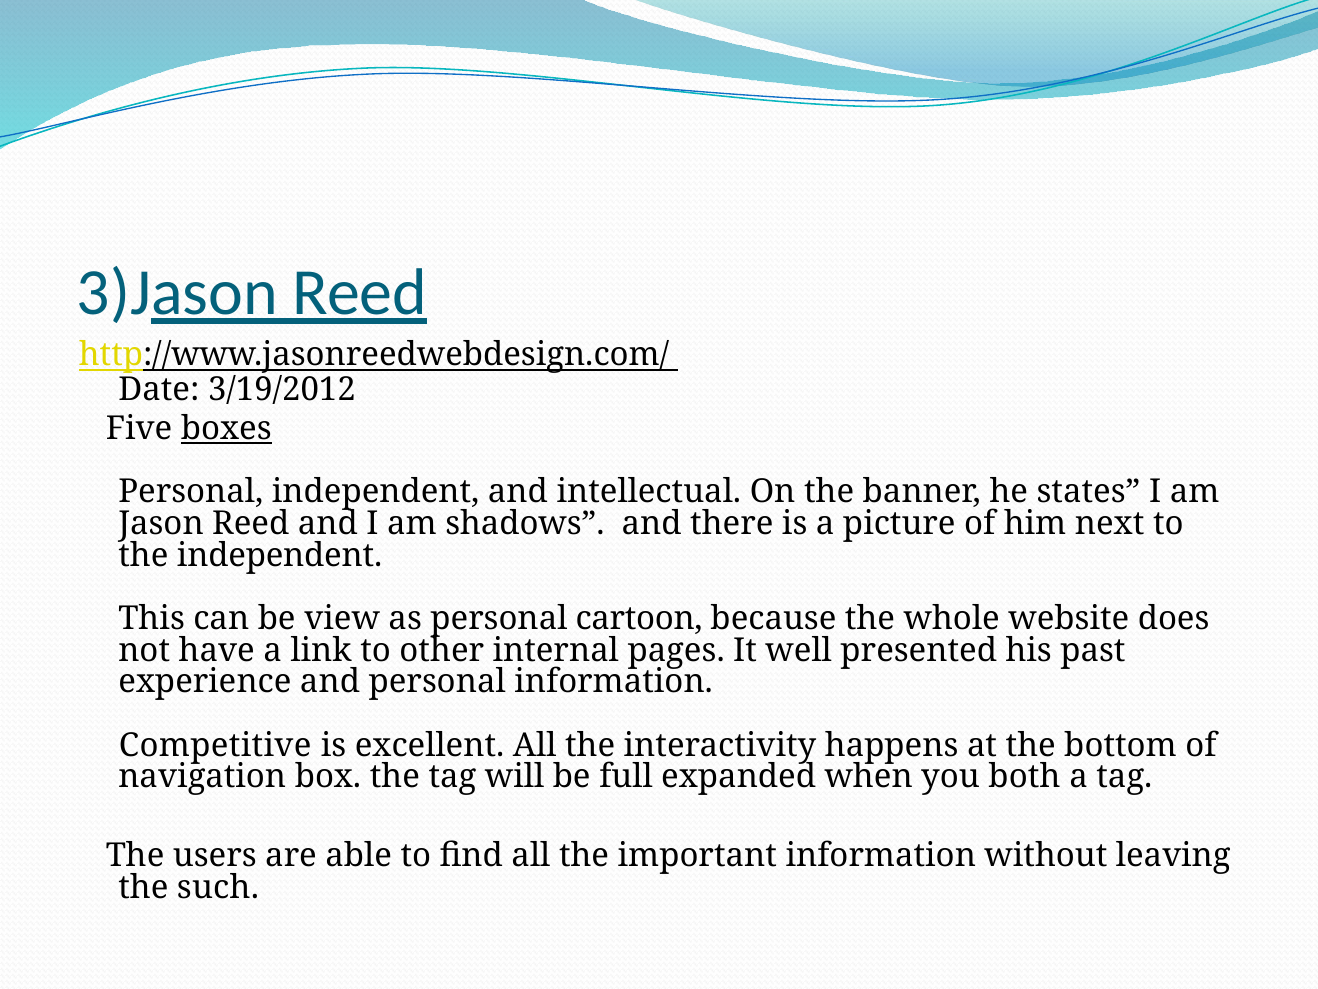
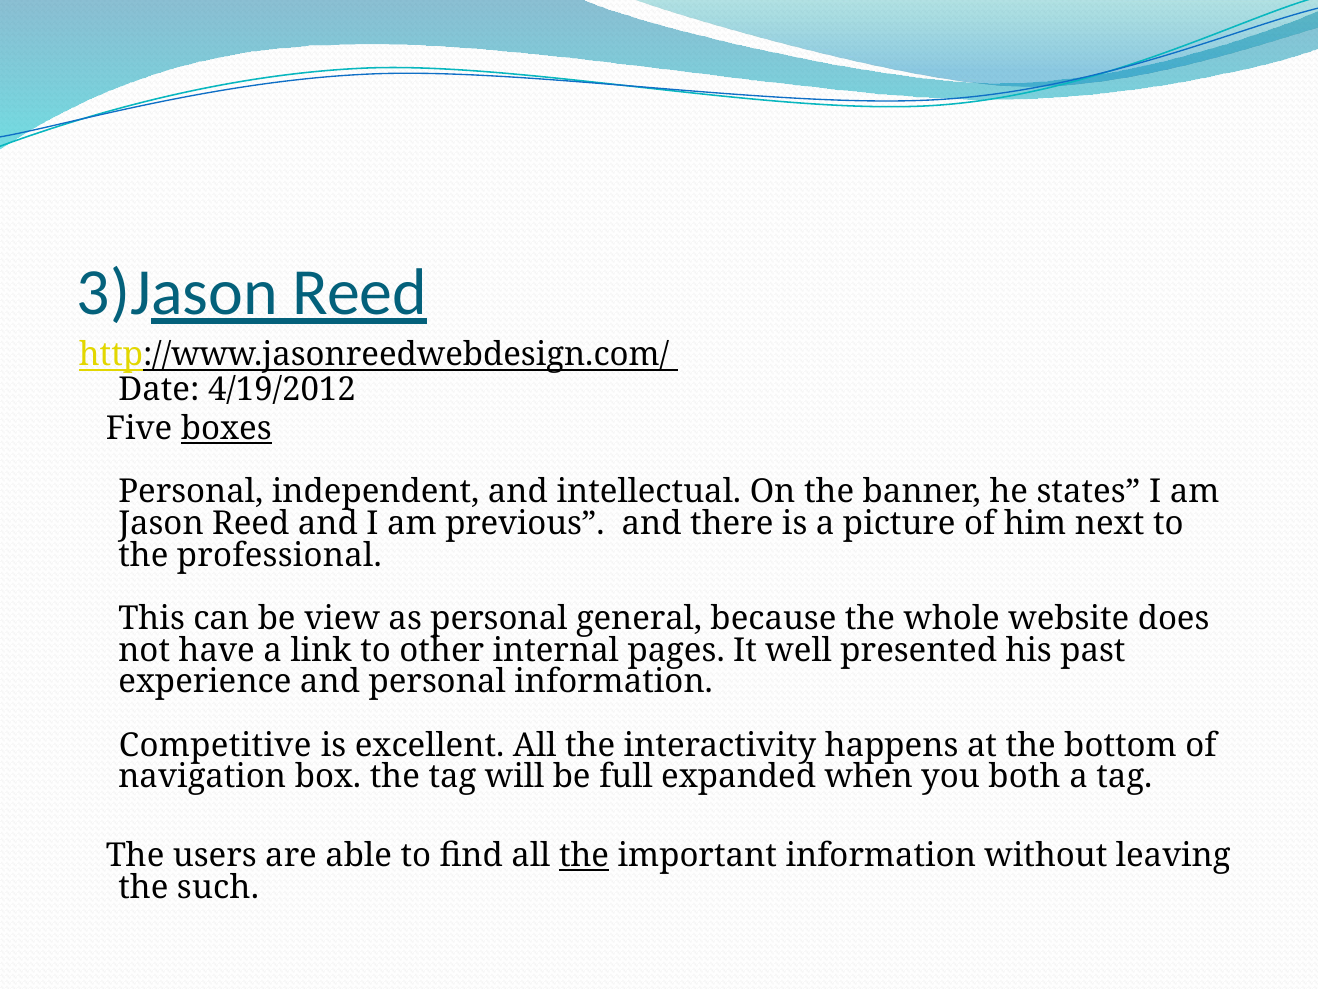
3/19/2012: 3/19/2012 -> 4/19/2012 (282, 389)
shadows: shadows -> previous (525, 523)
the independent: independent -> professional (279, 555)
cartoon: cartoon -> general (639, 618)
the underline: none -> present (584, 855)
